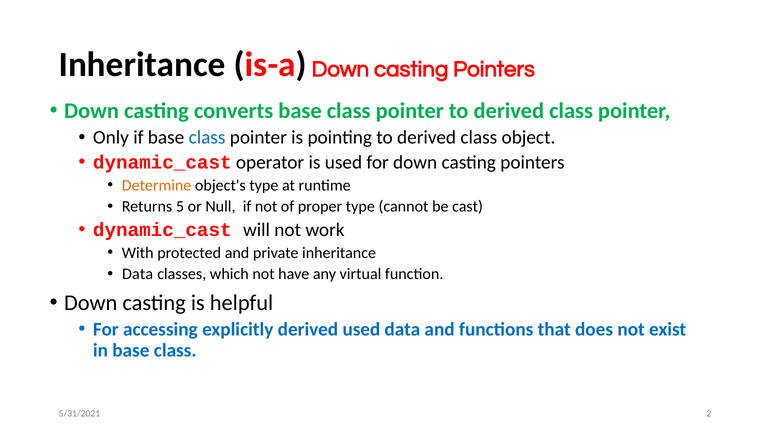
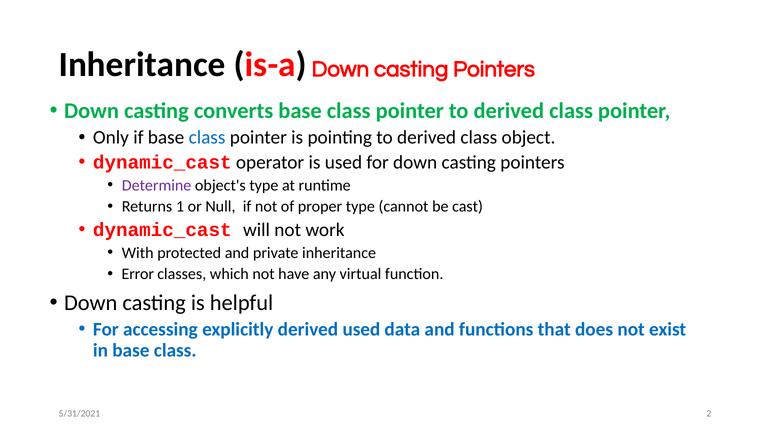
Determine colour: orange -> purple (157, 185)
5: 5 -> 1 (180, 207)
Data: Data -> Error (138, 274)
